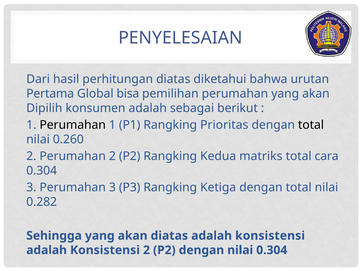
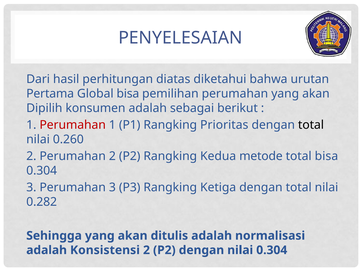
Perumahan colour: black -> red (73, 125)
matriks: matriks -> metode (261, 156)
total cara: cara -> bisa (326, 156)
akan diatas: diatas -> ditulis (169, 236)
konsistensi: konsistensi -> normalisasi (270, 236)
